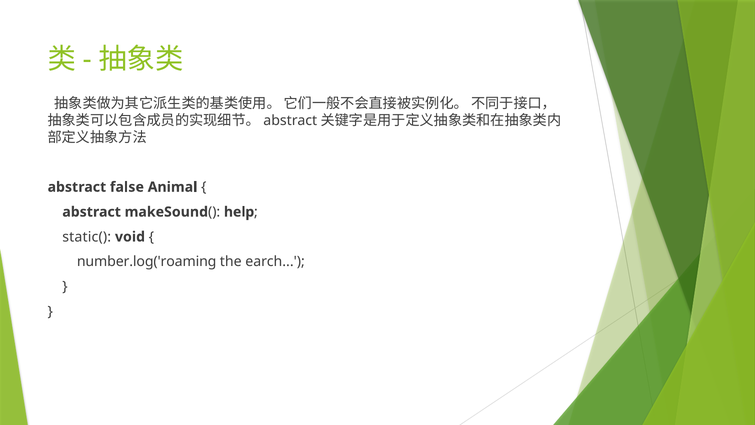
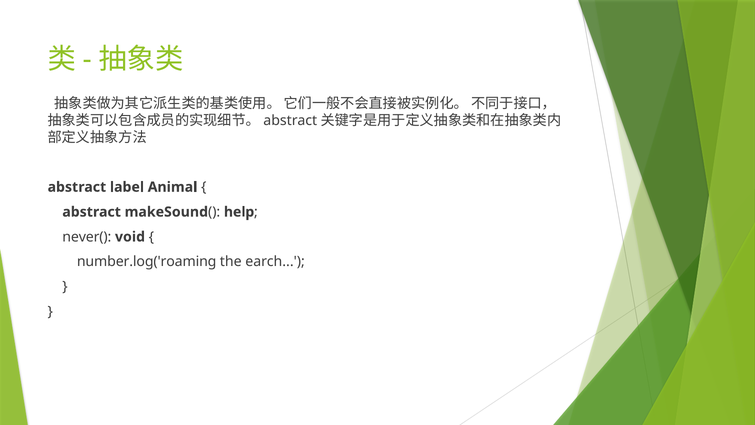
false: false -> label (127, 187)
static(: static( -> never( (87, 237)
